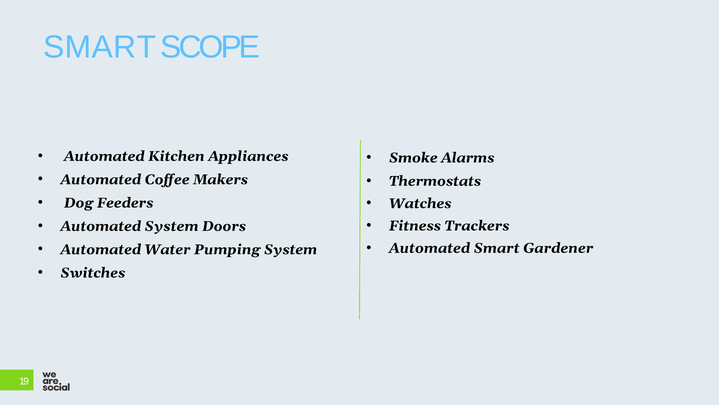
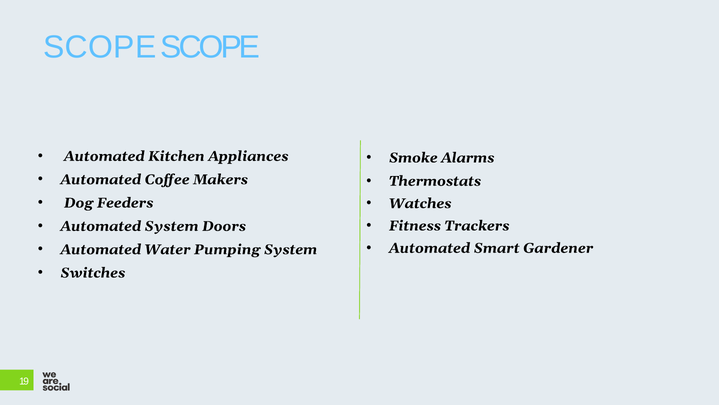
SMART: SMART -> SCOPE (100, 47)
